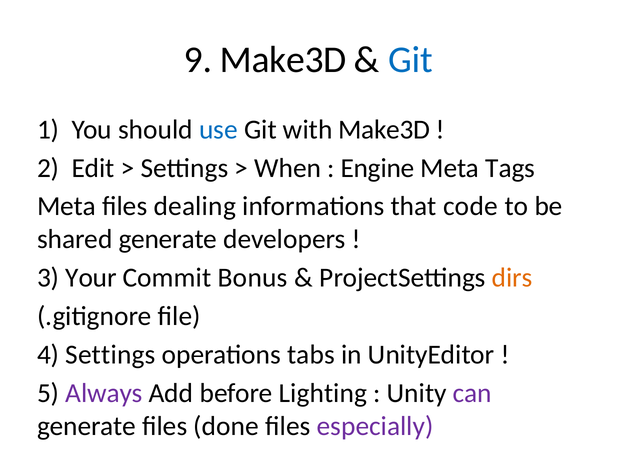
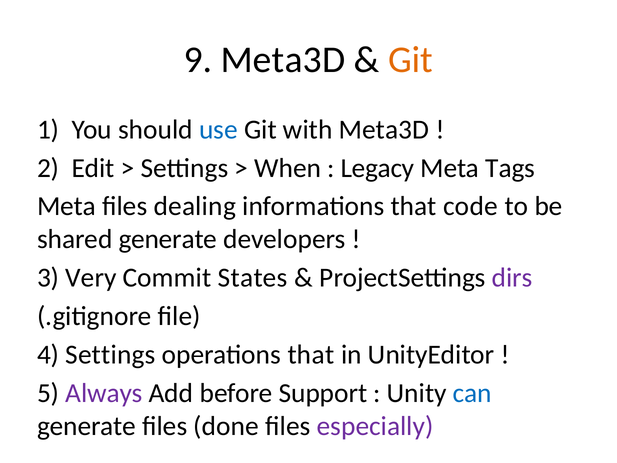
9 Make3D: Make3D -> Meta3D (283, 60)
Git colour: blue -> orange (411, 60)
with Make3D: Make3D -> Meta3D (384, 129)
Engine: Engine -> Legacy (377, 168)
Your: Your -> Very (91, 278)
Bonus: Bonus -> States (253, 278)
dirs colour: orange -> purple (512, 278)
operations tabs: tabs -> that (311, 355)
Lighting: Lighting -> Support (323, 393)
can colour: purple -> blue (472, 393)
